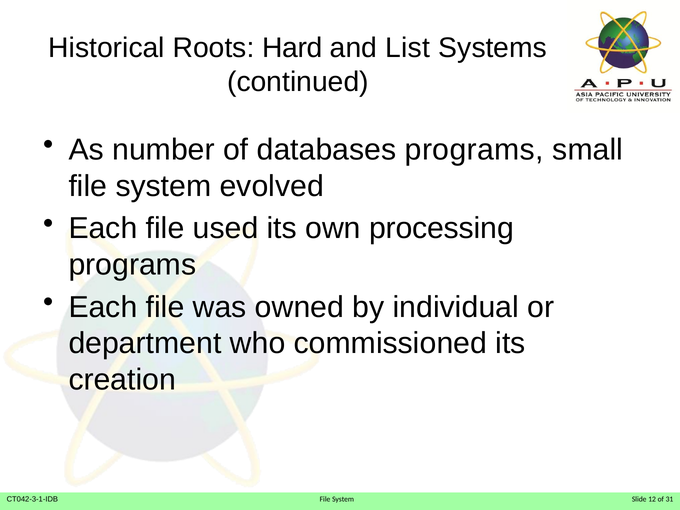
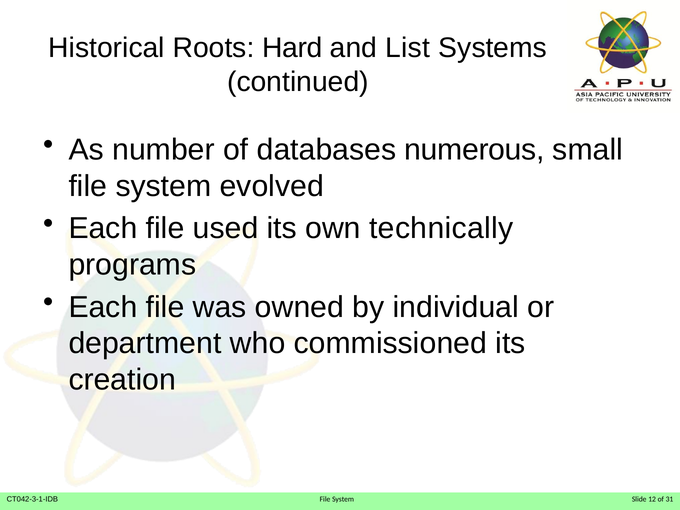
databases programs: programs -> numerous (474, 150)
processing: processing -> technically (441, 228)
